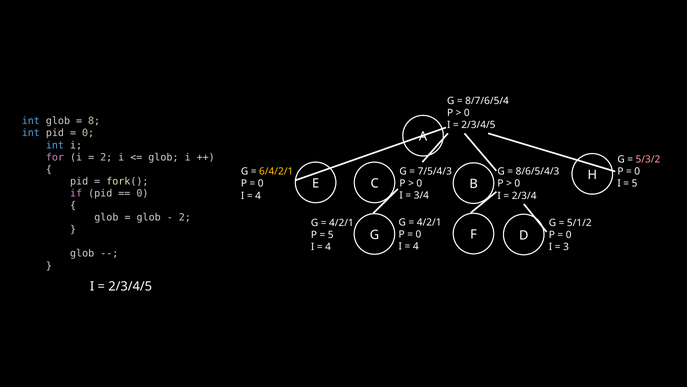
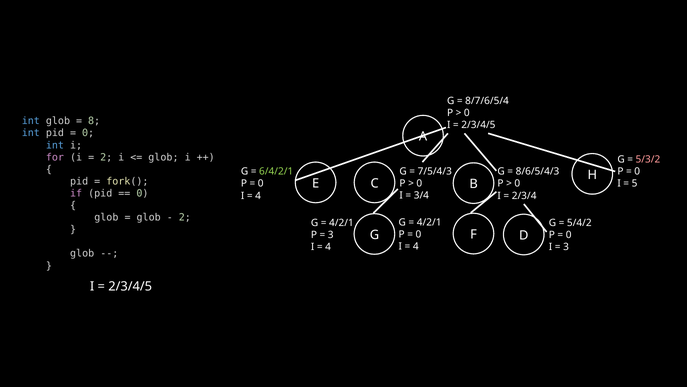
6/4/2/1 colour: yellow -> light green (276, 171)
5/1/2: 5/1/2 -> 5/4/2 (579, 223)
5: 5 -> 3 (331, 235)
